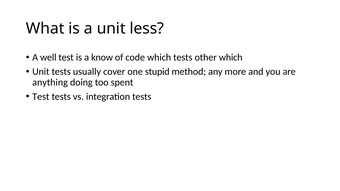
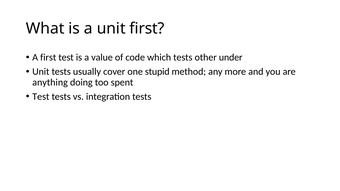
unit less: less -> first (147, 29)
A well: well -> first (48, 57)
know: know -> value (102, 57)
other which: which -> under (231, 57)
